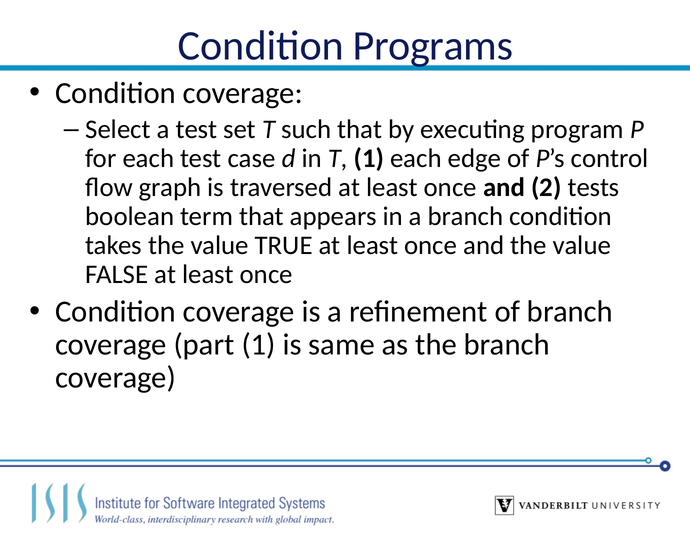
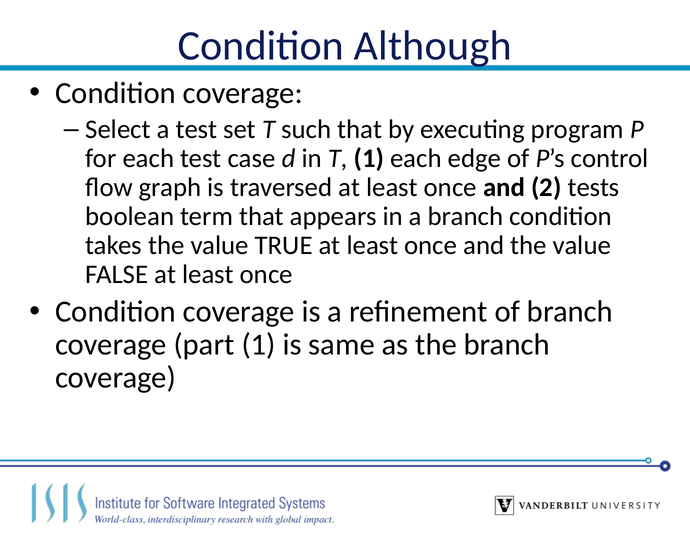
Programs: Programs -> Although (433, 46)
